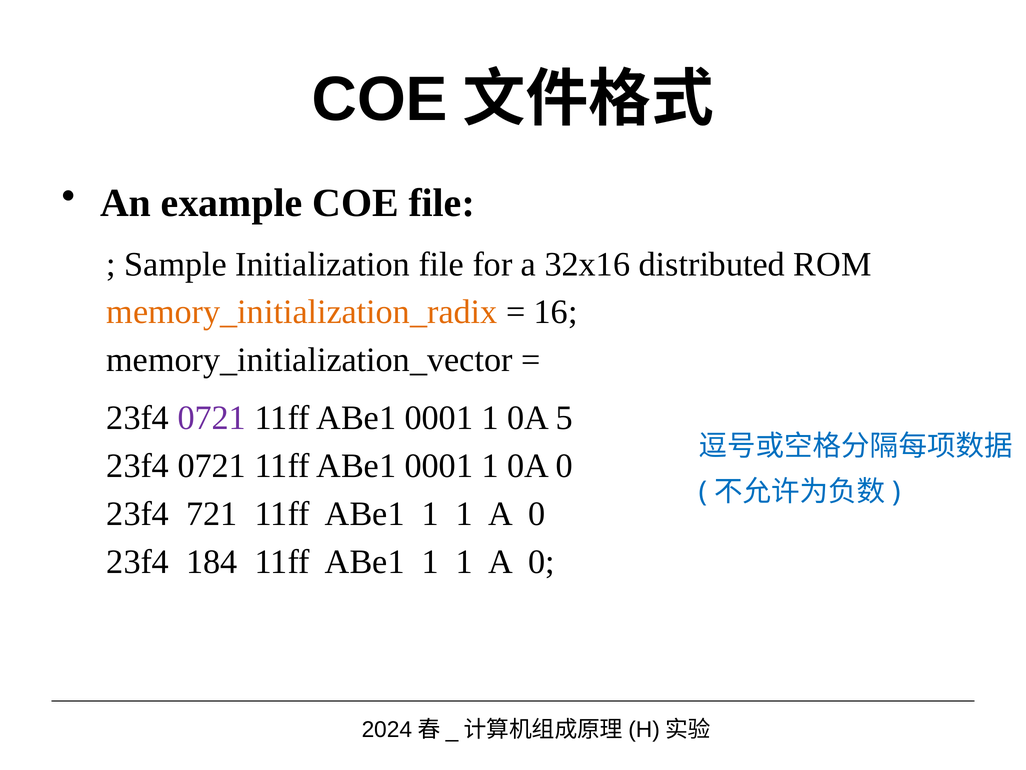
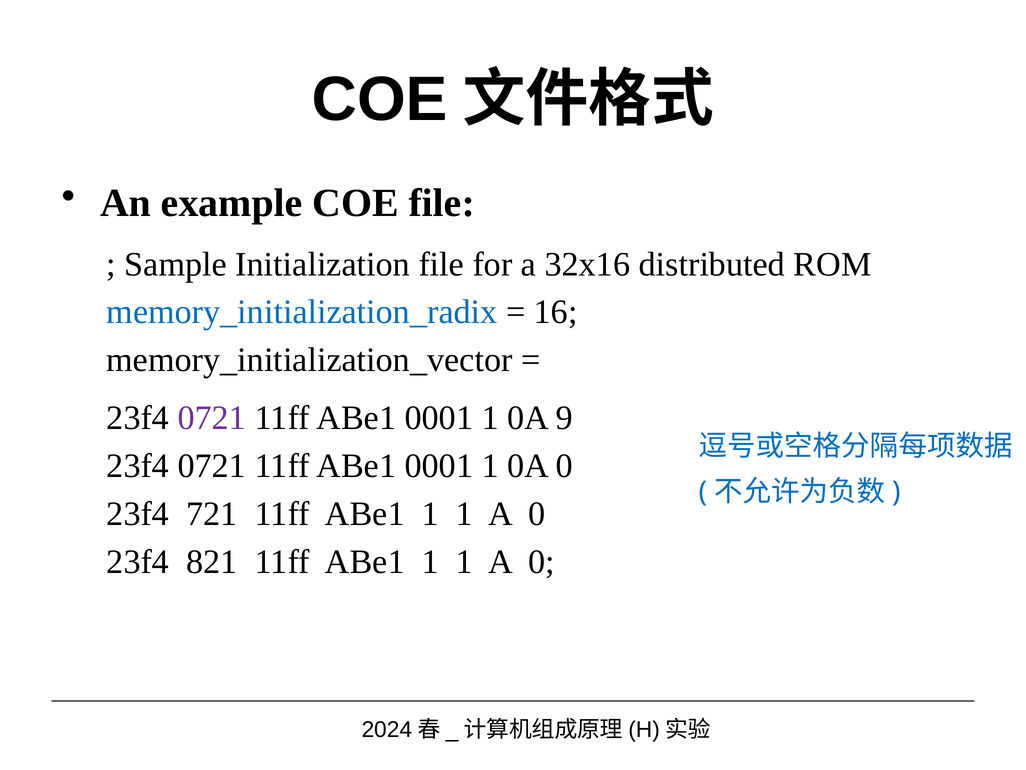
memory_initialization_radix colour: orange -> blue (302, 312)
5: 5 -> 9 (564, 418)
184: 184 -> 821 (212, 561)
